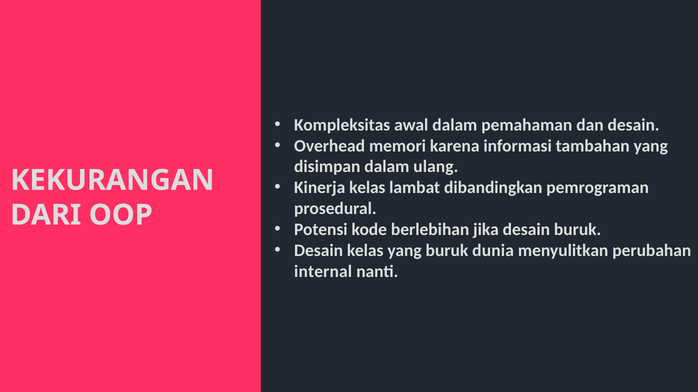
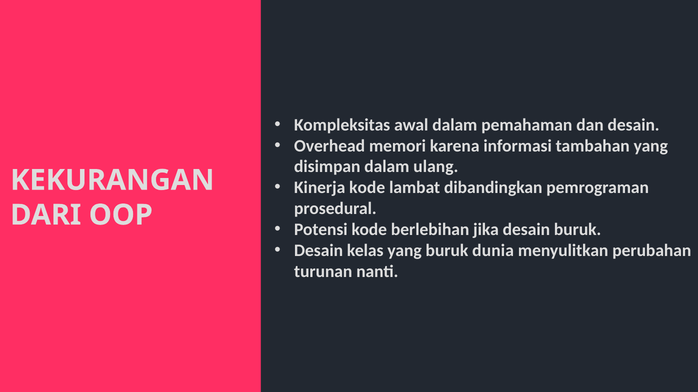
Kinerja kelas: kelas -> kode (367, 188)
internal: internal -> turunan (323, 272)
